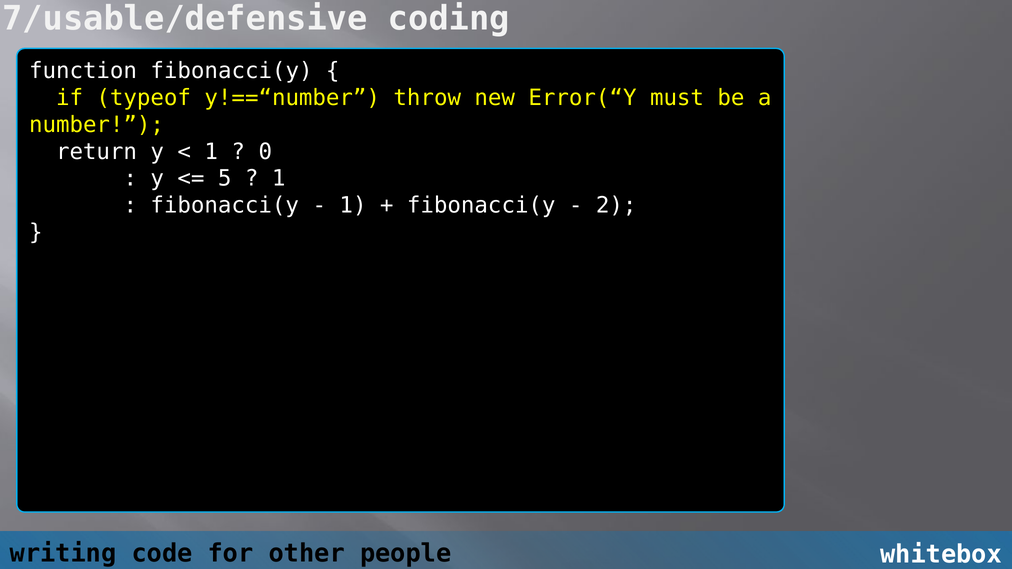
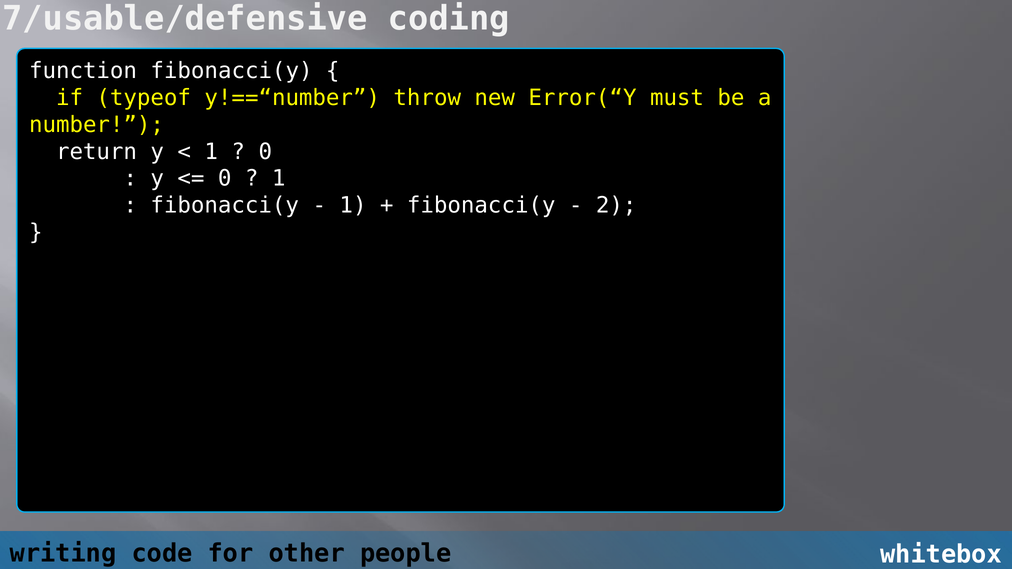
5: 5 -> 0 (225, 179)
